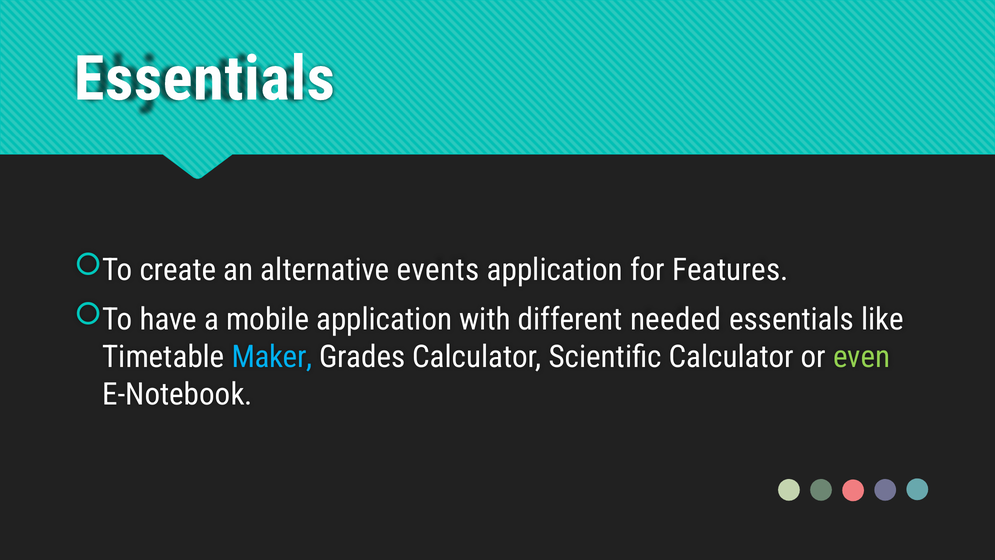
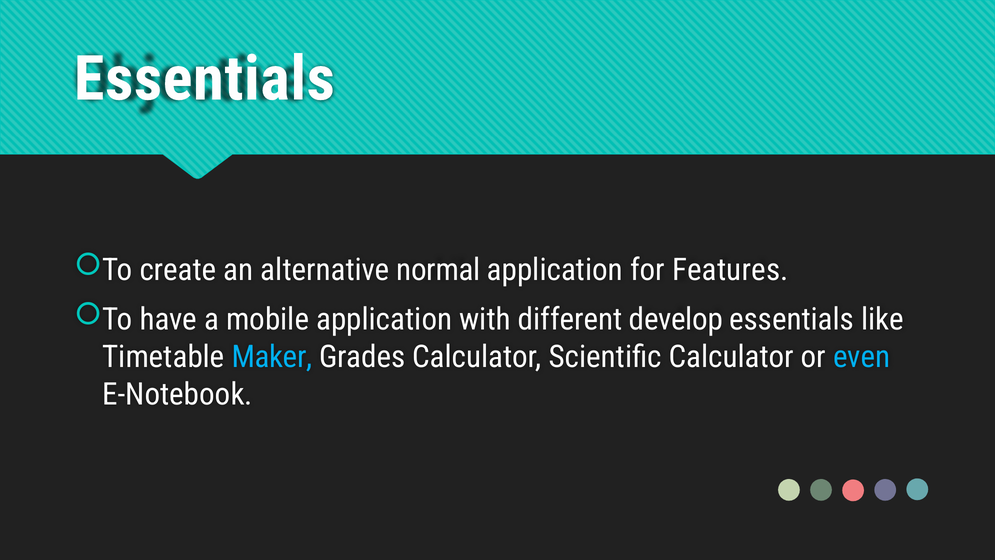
events: events -> normal (438, 270)
needed: needed -> develop (676, 319)
even colour: light green -> light blue (862, 357)
